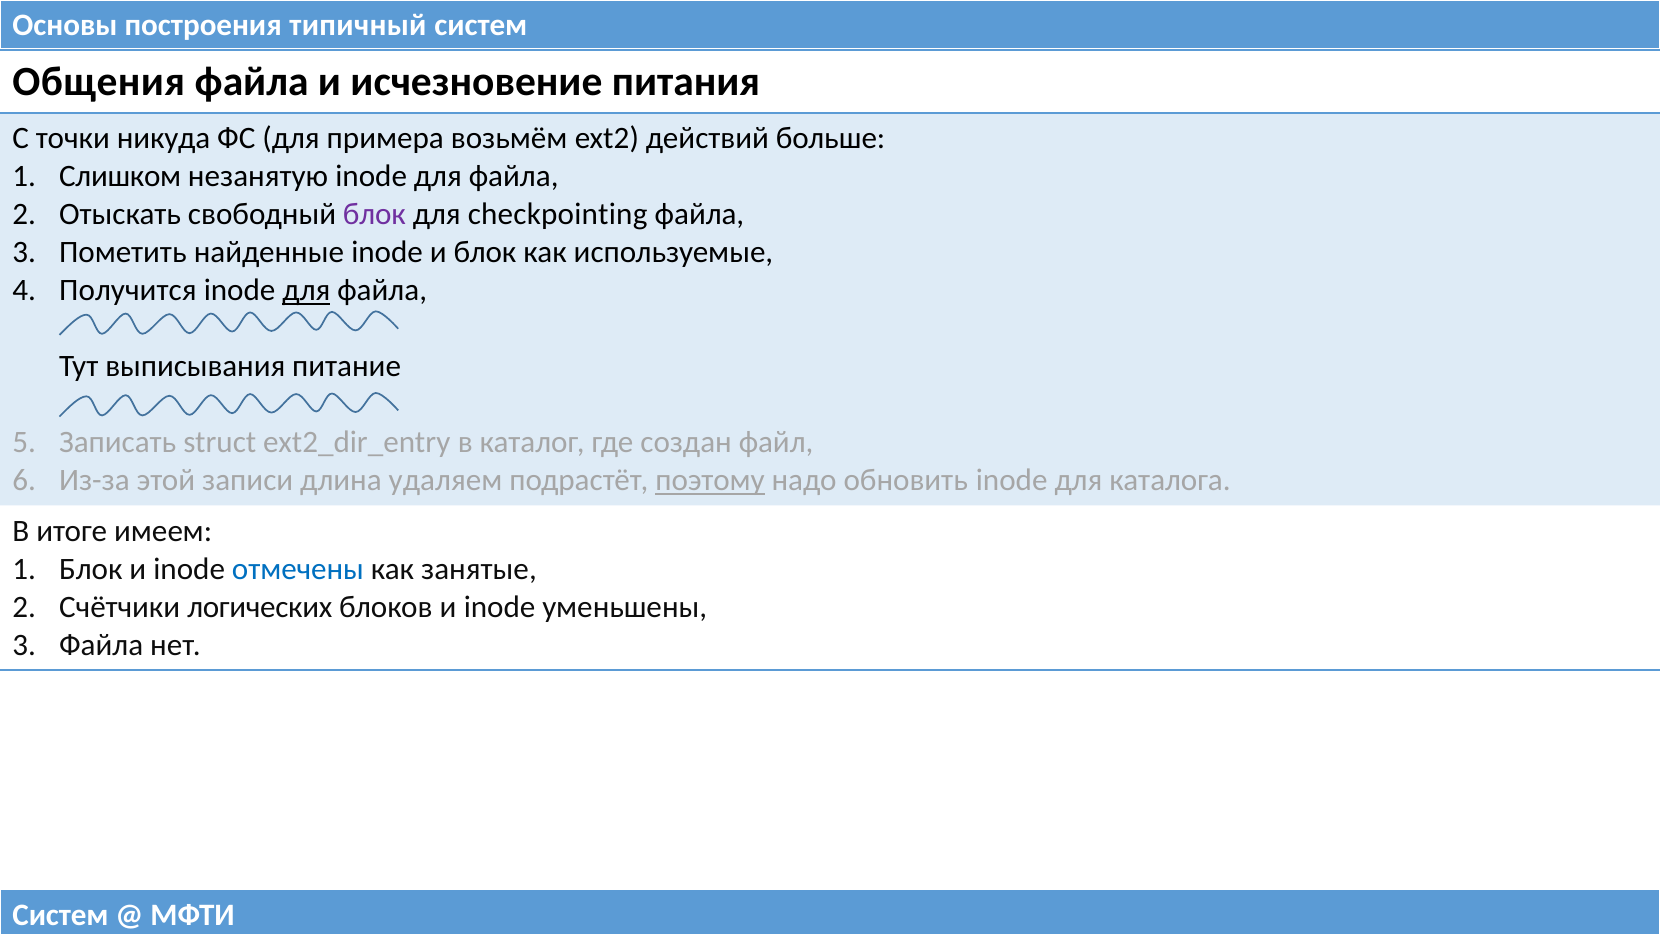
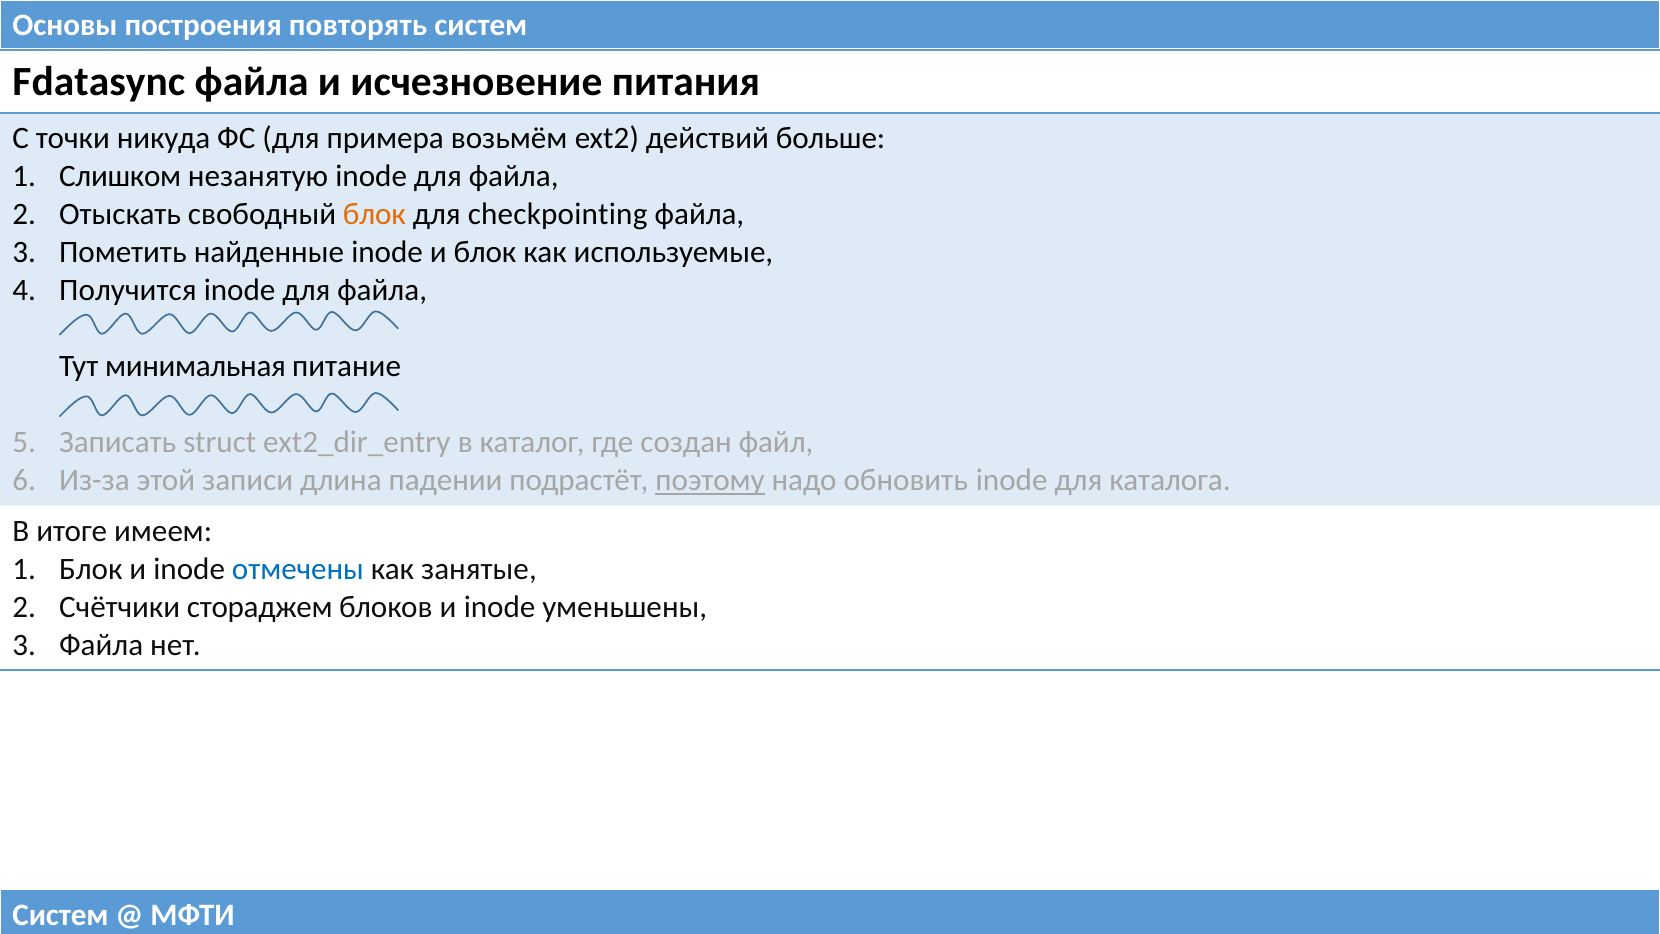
типичный: типичный -> повторять (358, 26)
Общения: Общения -> Fdatasync (99, 82)
блок colour: purple -> orange (374, 215)
для underline: present -> none (306, 290)
выписывания: выписывания -> минимальная (195, 366)
удаляем: удаляем -> падении (446, 480)
логических: логических -> стораджем (260, 607)
